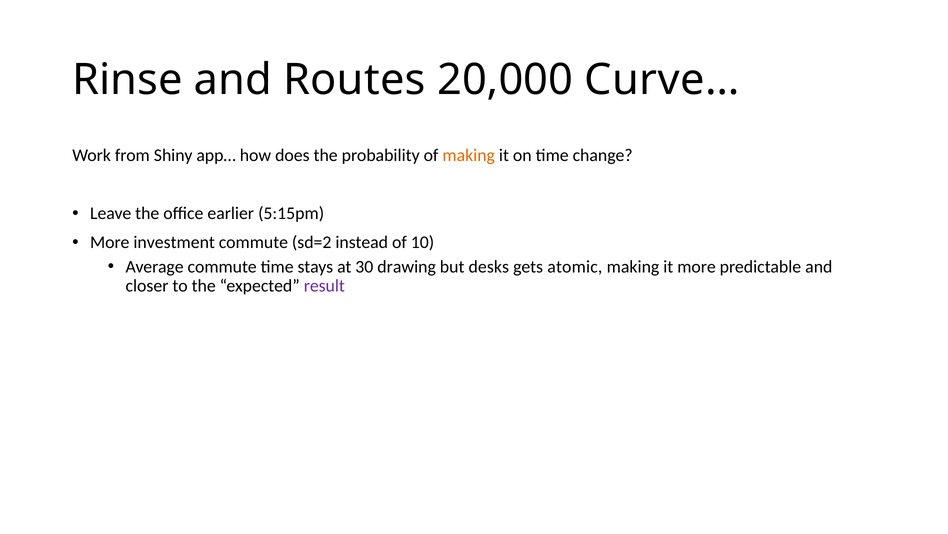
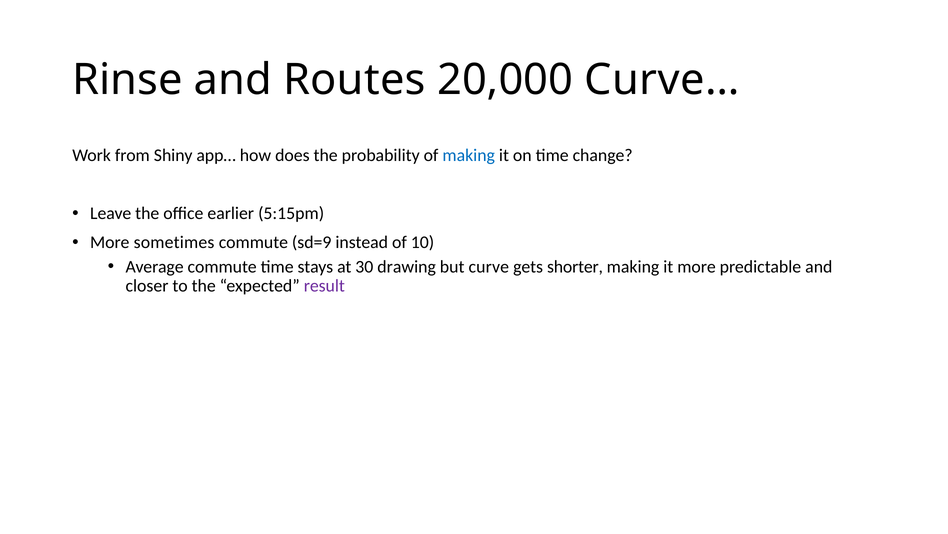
making colour: orange -> blue (469, 155)
investment: investment -> sometimes (174, 242)
sd=2: sd=2 -> sd=9 (312, 242)
desks: desks -> curve (489, 266)
atomic: atomic -> shorter (575, 266)
